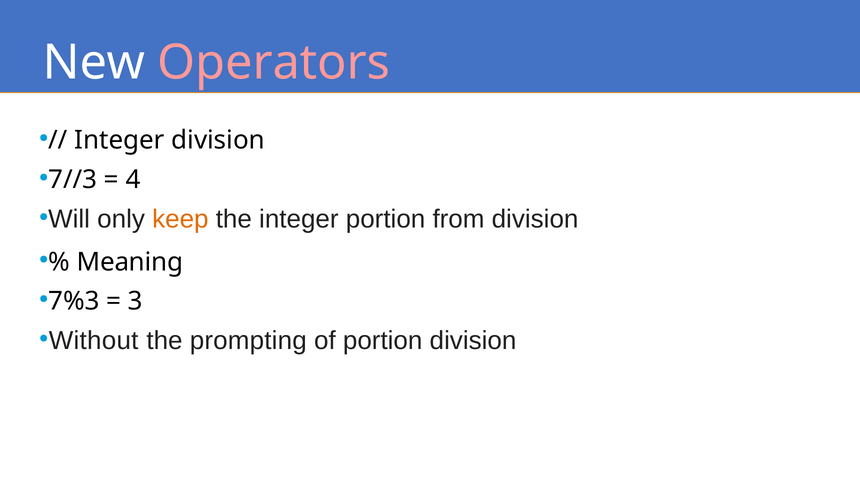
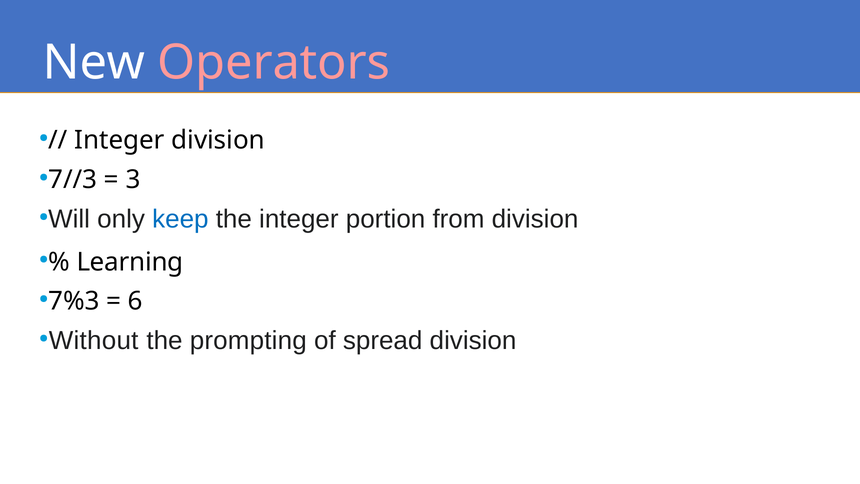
4: 4 -> 3 (133, 179)
keep colour: orange -> blue (180, 219)
Meaning: Meaning -> Learning (130, 262)
3: 3 -> 6 (135, 301)
of portion: portion -> spread (383, 340)
